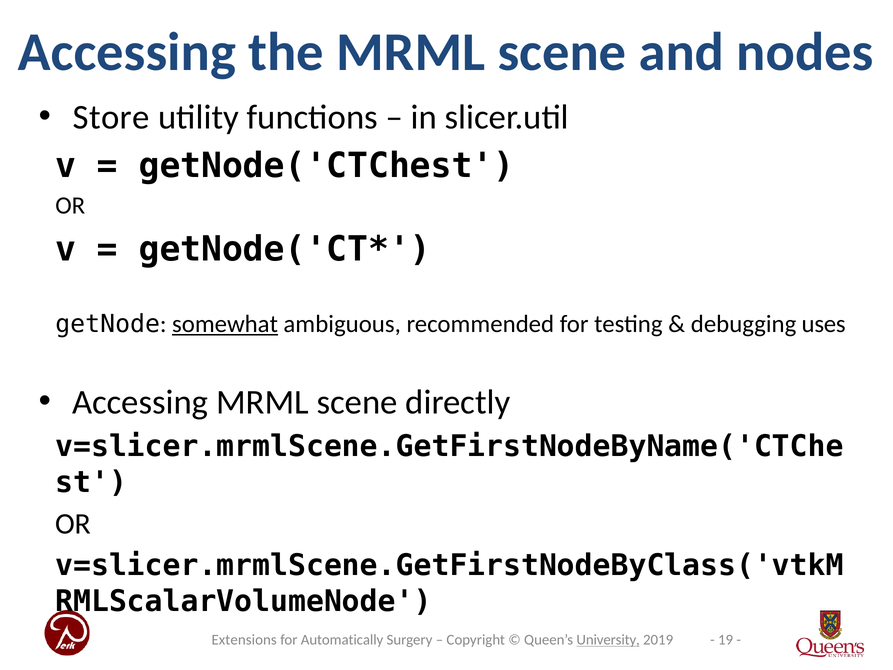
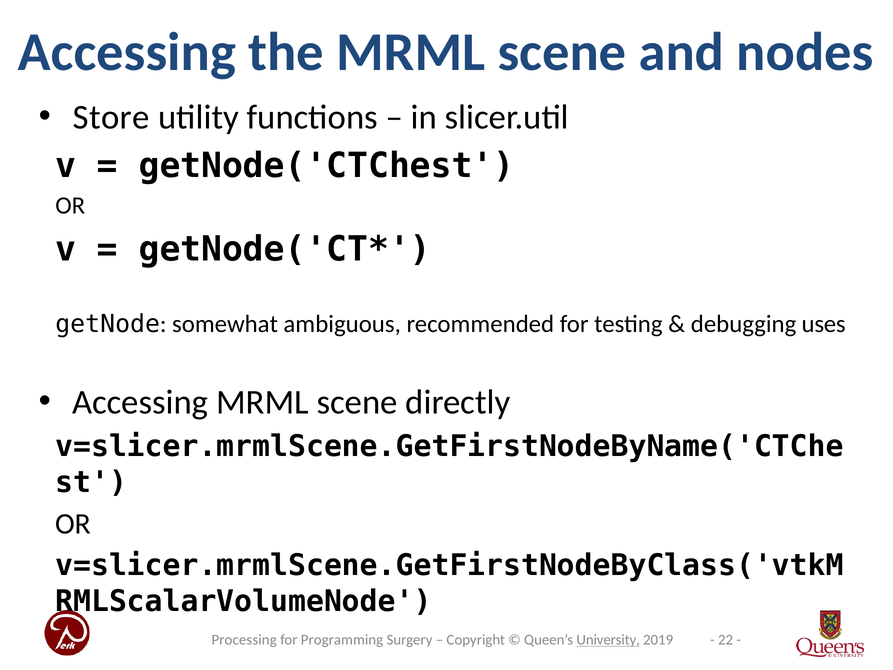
somewhat underline: present -> none (225, 324)
19: 19 -> 22 (726, 639)
Extensions: Extensions -> Processing (244, 640)
Automatically: Automatically -> Programming (342, 640)
